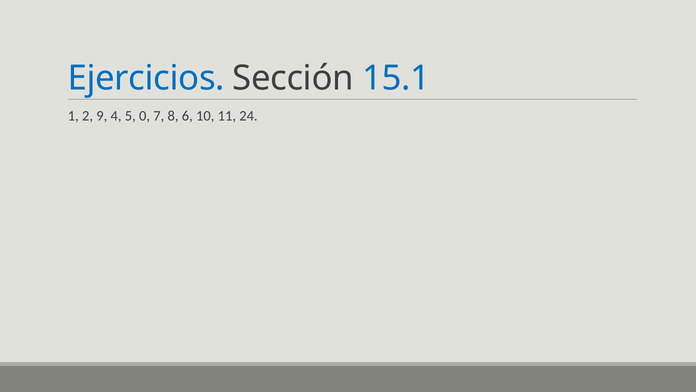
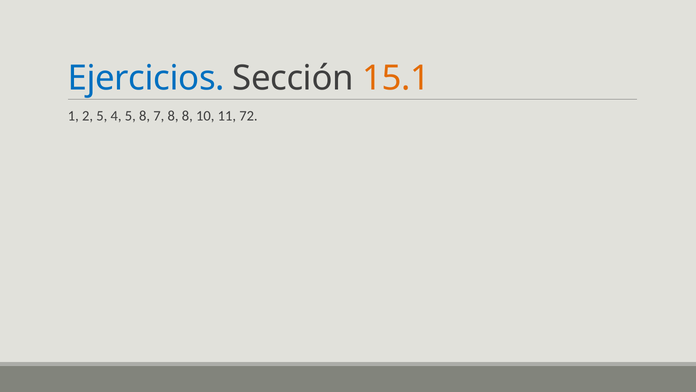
15.1 colour: blue -> orange (396, 78)
2 9: 9 -> 5 (102, 116)
5 0: 0 -> 8 (145, 116)
8 6: 6 -> 8 (187, 116)
24: 24 -> 72 (248, 116)
